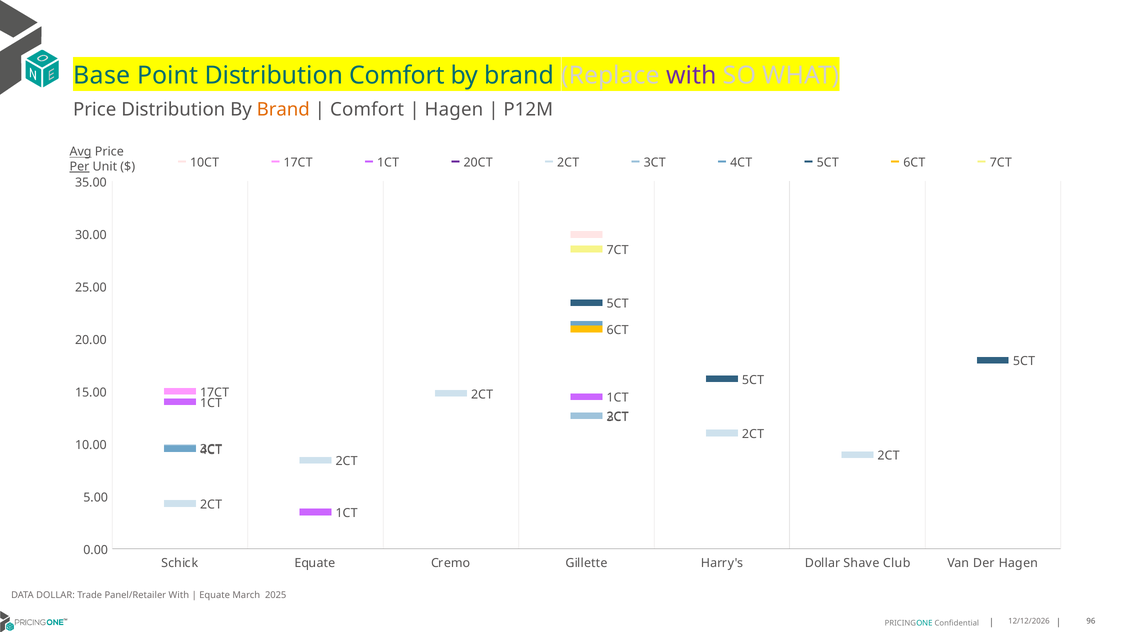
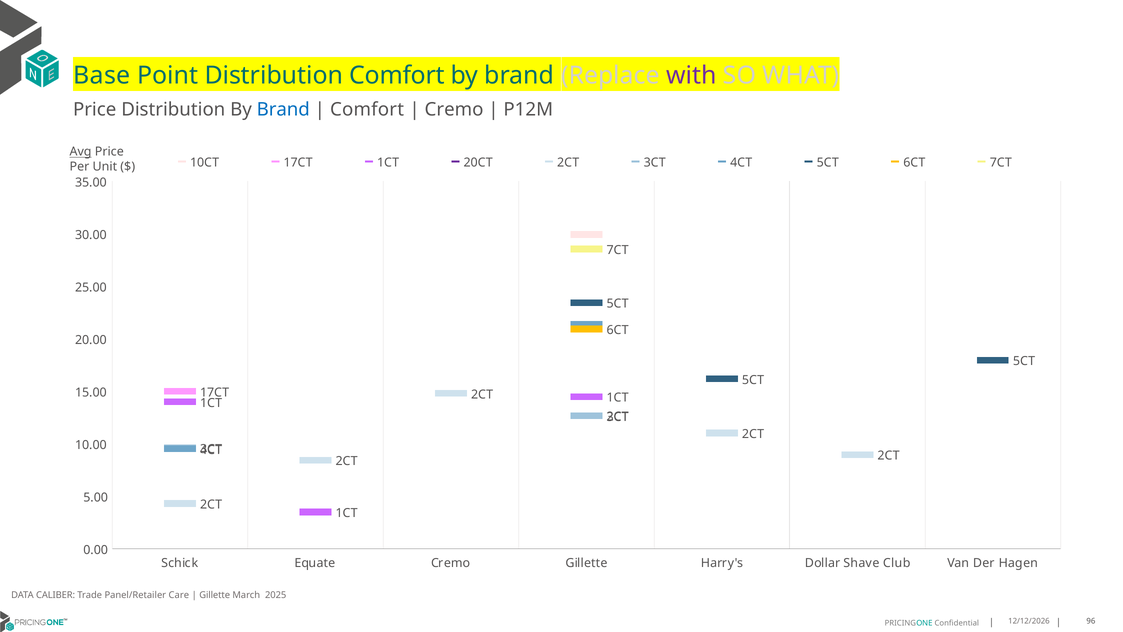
Brand colour: orange -> blue (283, 109)
Hagen: Hagen -> Cremo (454, 109)
Per underline: present -> none (79, 167)
DATA DOLLAR: DOLLAR -> CALIBER (56, 595)
Panel/Retailer With: With -> Care (179, 595)
Equate: Equate -> Gillette (215, 595)
